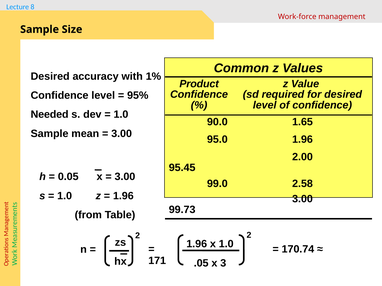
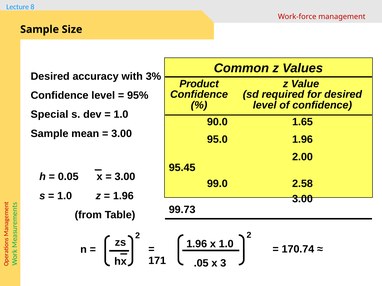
1%: 1% -> 3% (153, 76)
Needed: Needed -> Special (50, 115)
